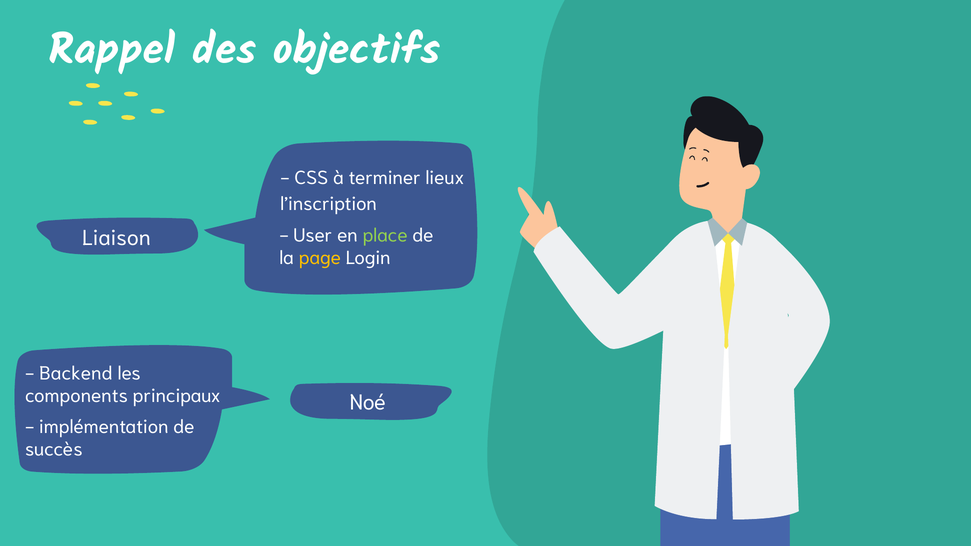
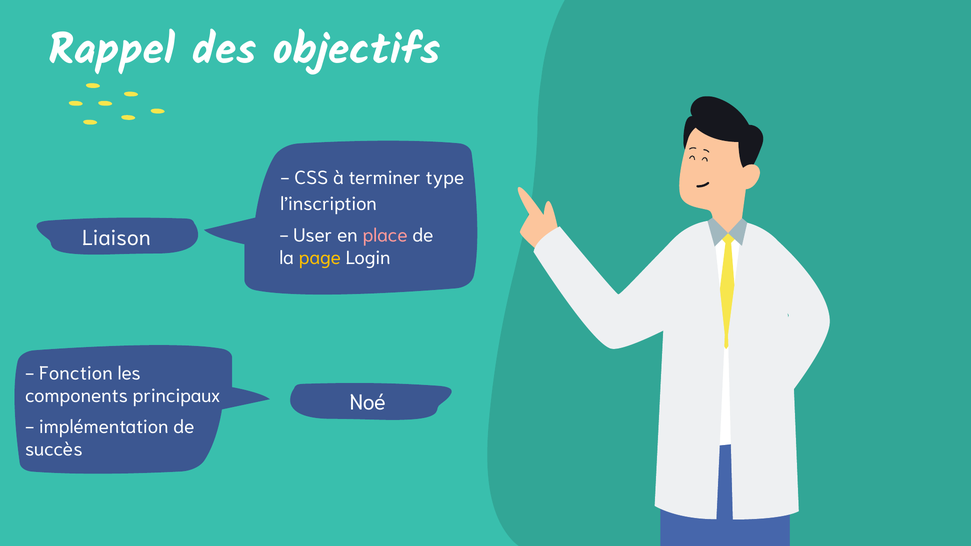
lieux: lieux -> type (445, 178)
place colour: light green -> pink (385, 235)
Backend: Backend -> Fonction (76, 373)
